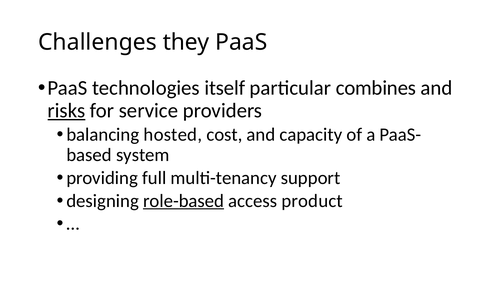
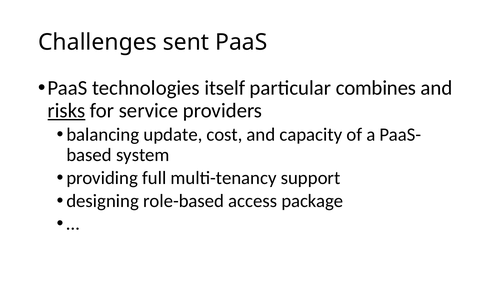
they: they -> sent (186, 42)
hosted: hosted -> update (173, 135)
role-based underline: present -> none (184, 201)
product: product -> package (312, 201)
